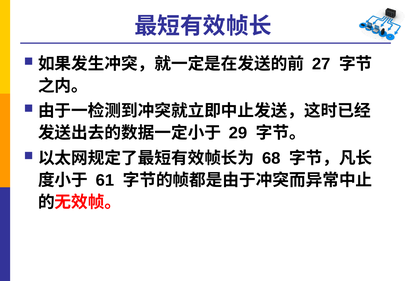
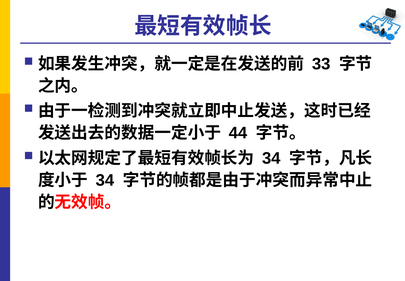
27: 27 -> 33 (321, 64)
29: 29 -> 44 (238, 133)
68: 68 -> 34 (271, 158)
61: 61 -> 34 (105, 180)
